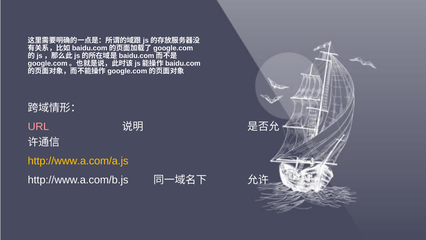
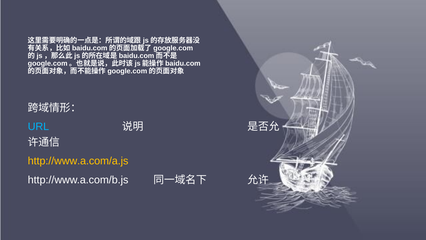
URL colour: pink -> light blue (38, 127)
